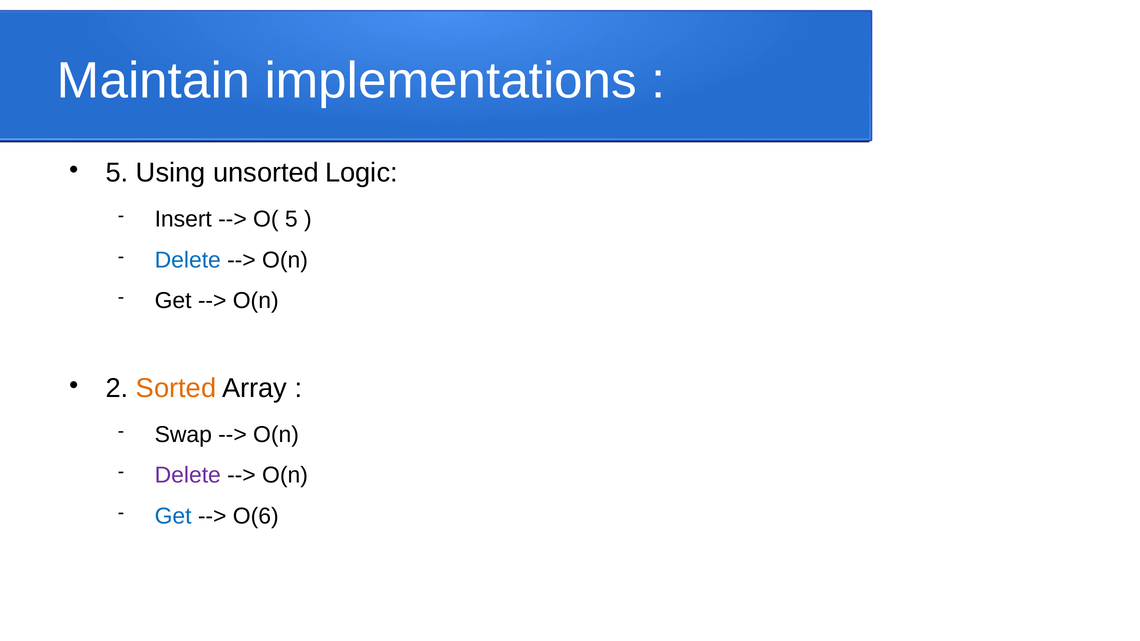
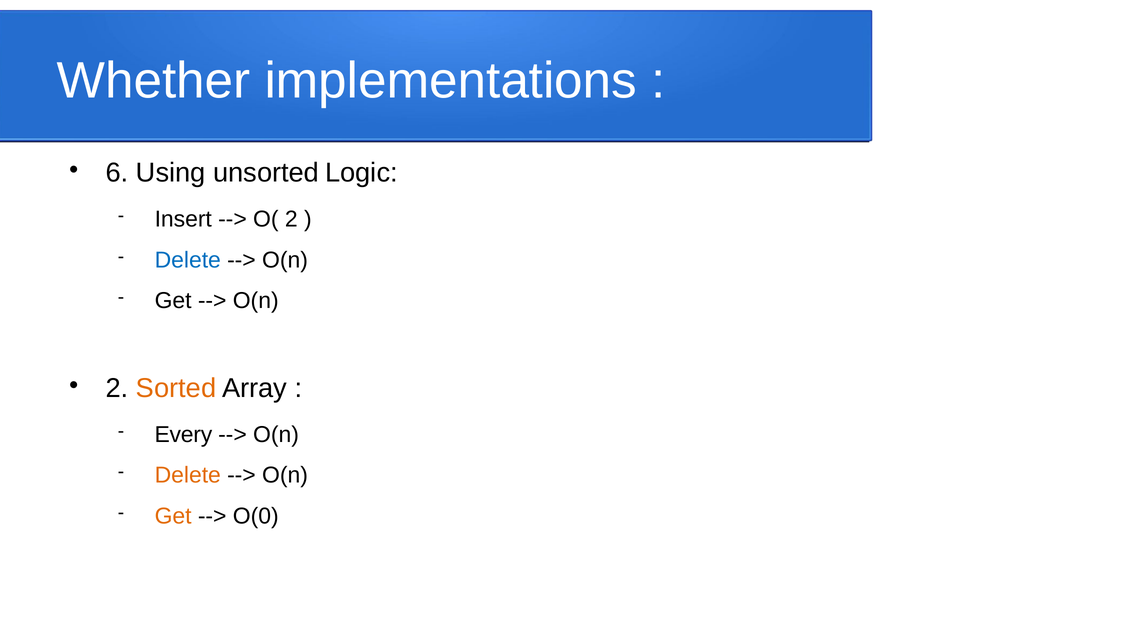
Maintain: Maintain -> Whether (154, 81)
5: 5 -> 6 (117, 173)
O( 5: 5 -> 2 (291, 219)
Swap: Swap -> Every (183, 435)
Delete colour: purple -> orange (188, 476)
Get colour: blue -> orange (173, 516)
O(6: O(6 -> O(0 (256, 516)
